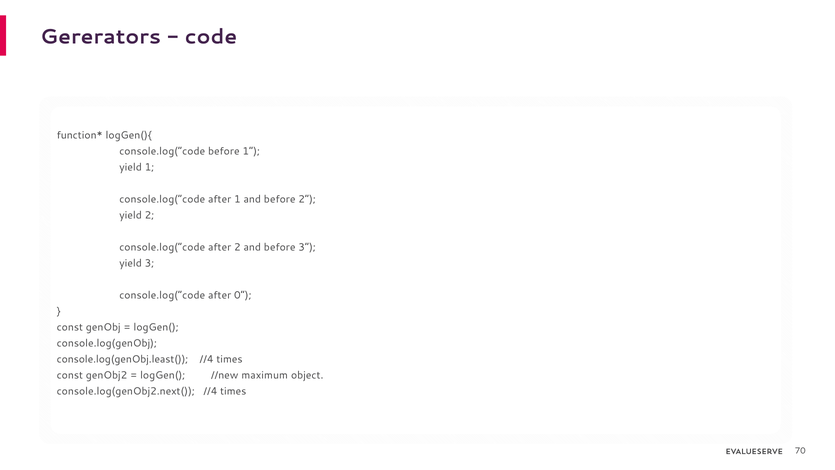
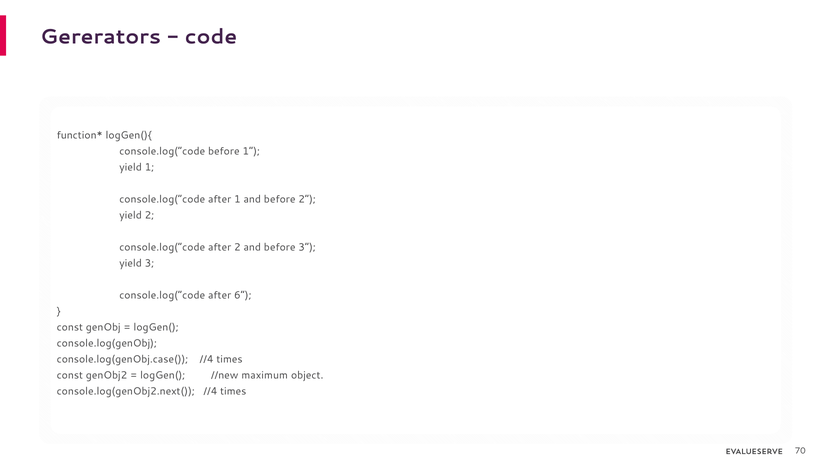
0: 0 -> 6 (243, 295)
console.log(genObj.least(: console.log(genObj.least( -> console.log(genObj.case( (122, 359)
